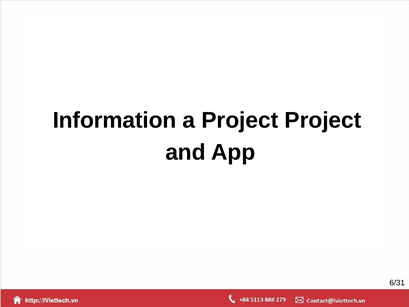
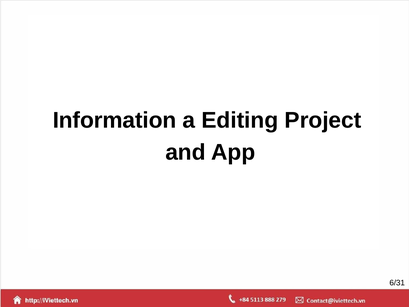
a Project: Project -> Editing (240, 120)
